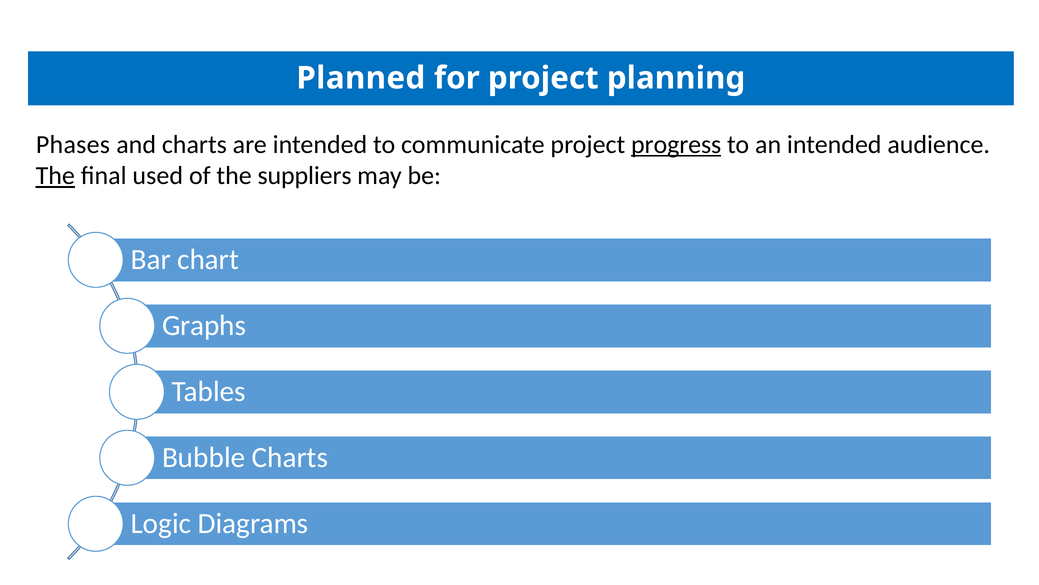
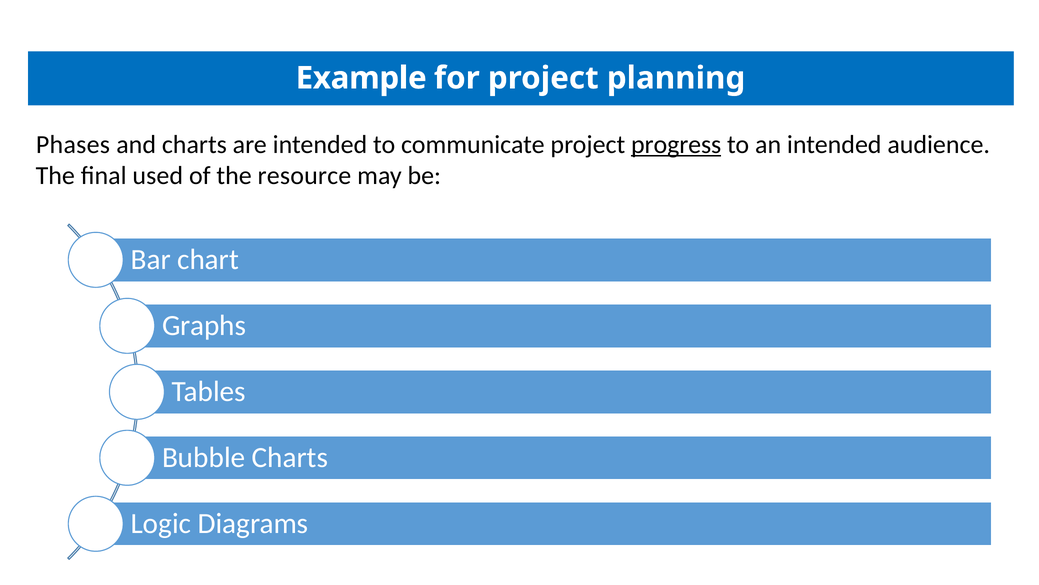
Planned: Planned -> Example (361, 78)
The underline: present -> none (55, 176)
suppliers: suppliers -> resource (304, 176)
